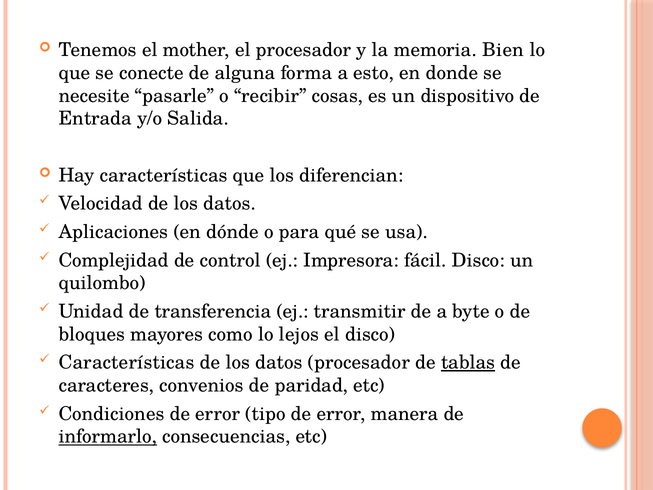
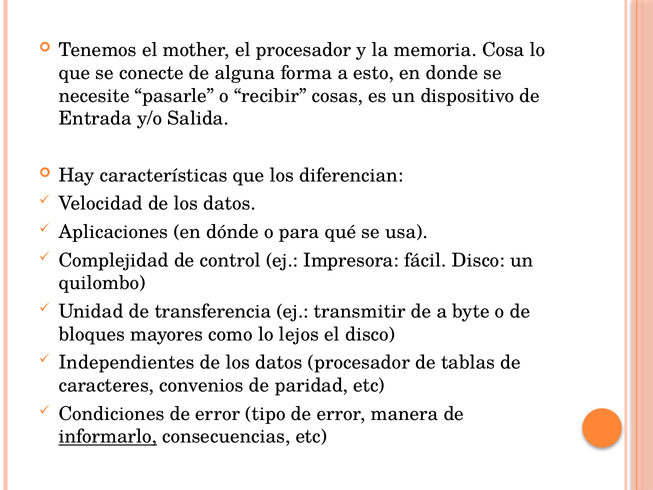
Bien: Bien -> Cosa (503, 50)
Características: Características -> Independientes (127, 362)
tablas underline: present -> none (468, 362)
